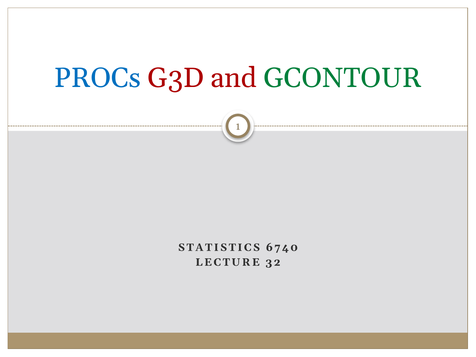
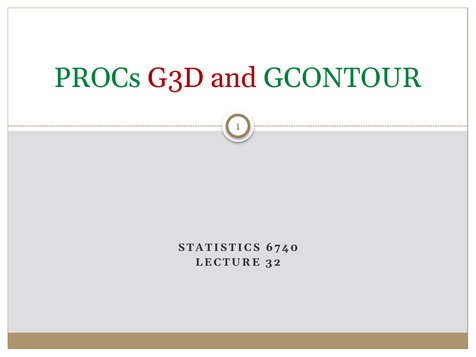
PROCs colour: blue -> green (98, 78)
